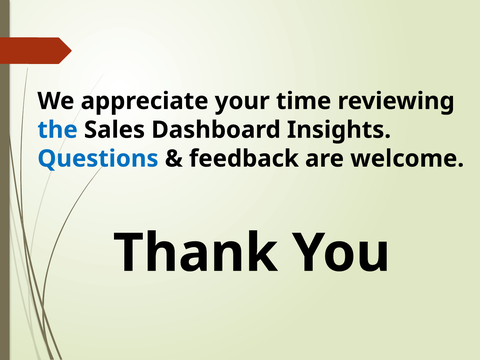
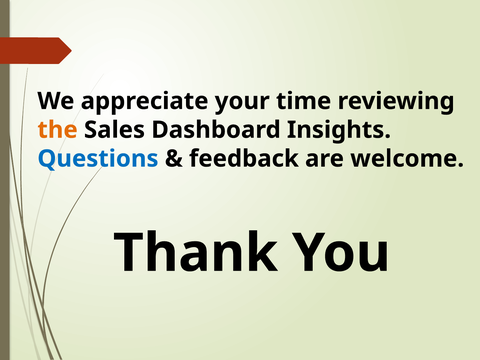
the colour: blue -> orange (58, 130)
